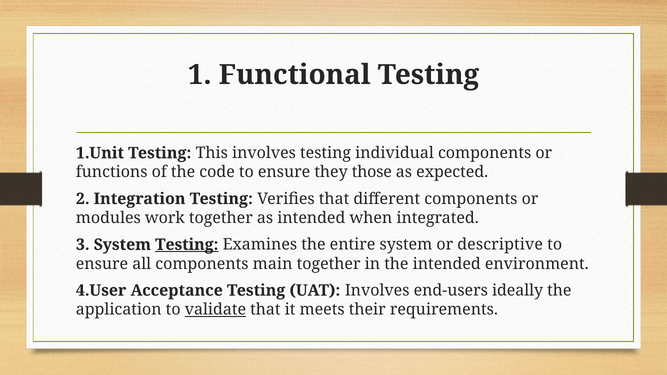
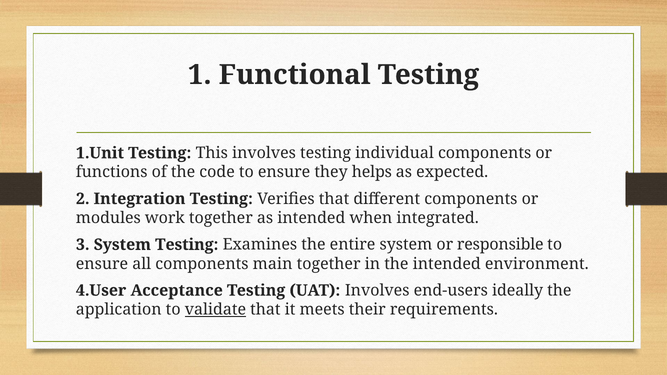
those: those -> helps (372, 172)
Testing underline: present -> none (187, 245)
descriptive: descriptive -> responsible (500, 245)
